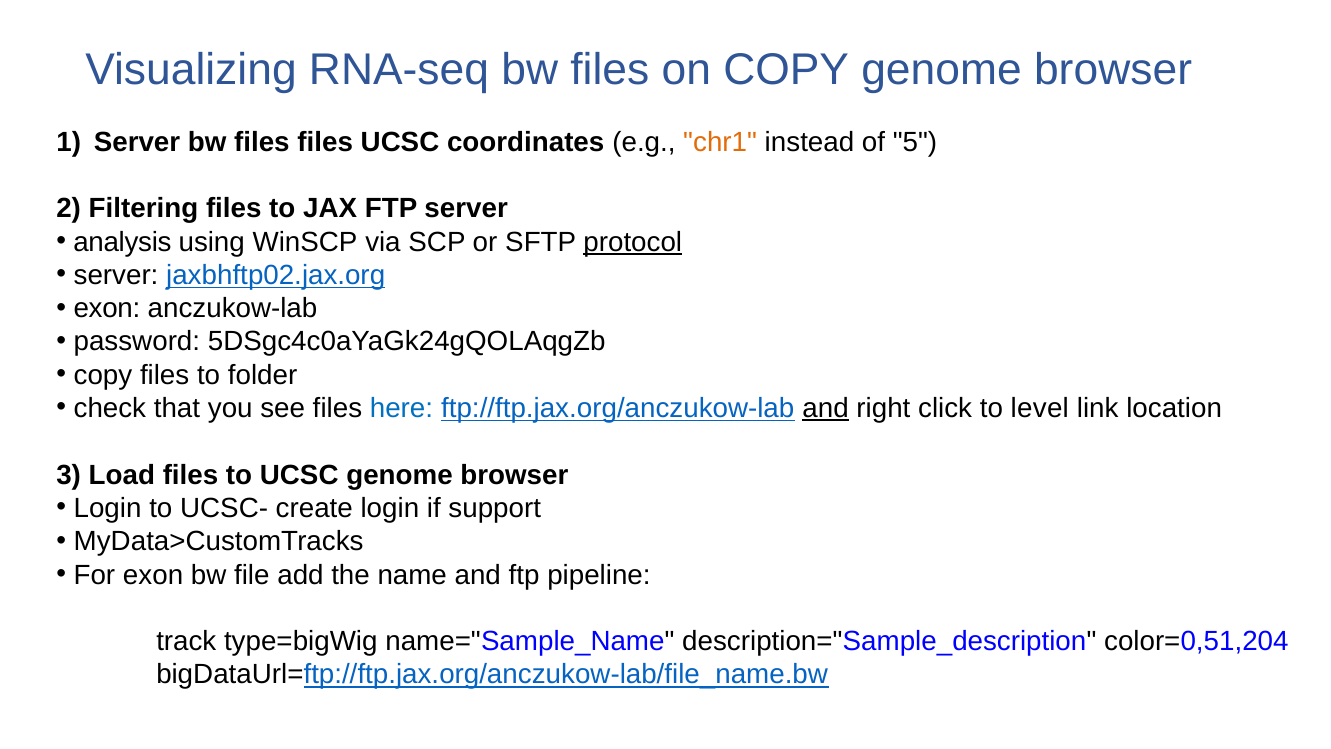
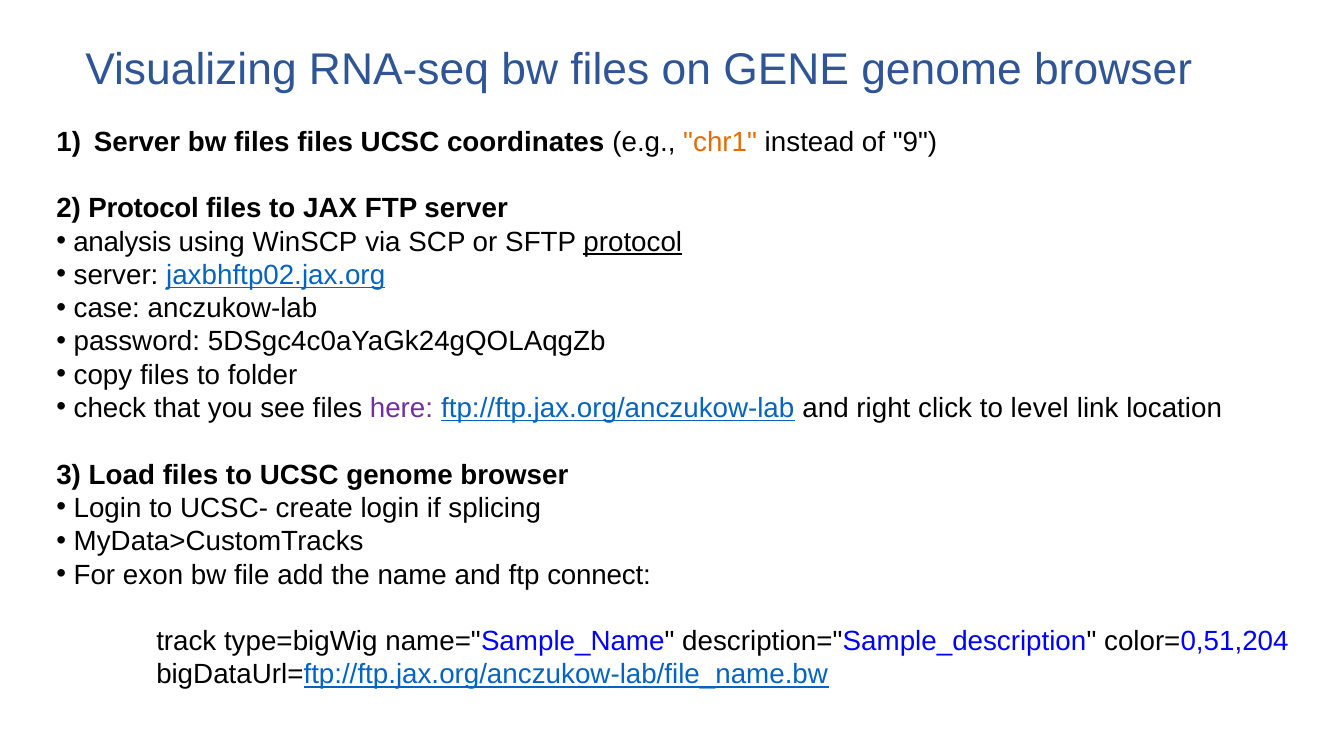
on COPY: COPY -> GENE (786, 70)
5: 5 -> 9 (915, 142)
2 Filtering: Filtering -> Protocol (144, 208)
exon: exon -> case (107, 308)
here colour: blue -> purple (401, 408)
and underline: present -> none (826, 408)
support: support -> splicing (495, 508)
pipeline: pipeline -> connect (599, 575)
